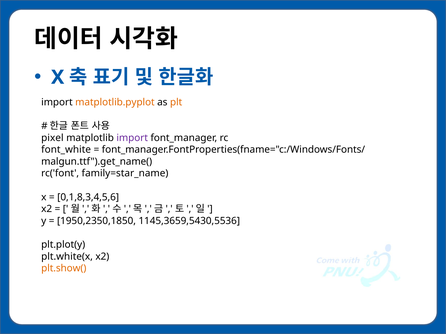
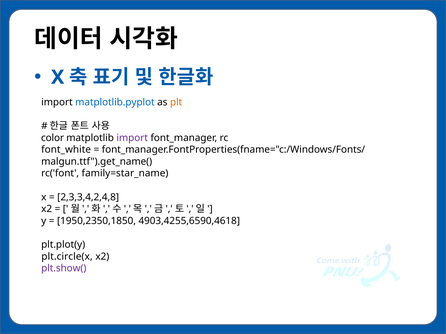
matplotlib.pyplot colour: orange -> blue (115, 102)
pixel: pixel -> color (53, 138)
0,1,8,3,4,5,6: 0,1,8,3,4,5,6 -> 2,3,3,4,2,4,8 (88, 197)
1145,3659,5430,5536: 1145,3659,5430,5536 -> 4903,4255,6590,4618 (189, 221)
plt.white(x: plt.white(x -> plt.circle(x (67, 257)
plt.show( colour: orange -> purple (64, 269)
